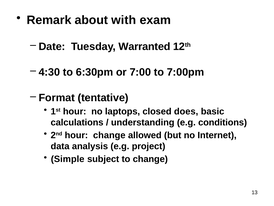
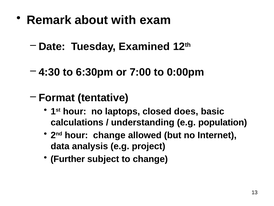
Warranted: Warranted -> Examined (144, 46)
7:00pm: 7:00pm -> 0:00pm (185, 72)
conditions: conditions -> population (223, 122)
Simple: Simple -> Further (68, 159)
